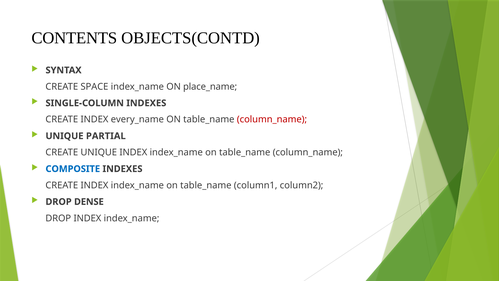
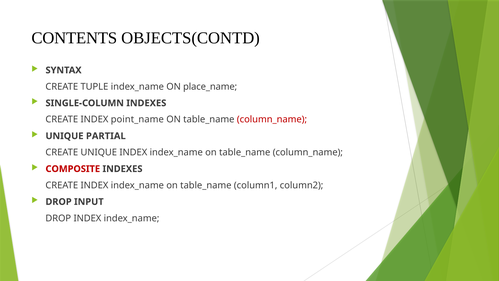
SPACE: SPACE -> TUPLE (94, 87)
every_name: every_name -> point_name (137, 119)
COMPOSITE colour: blue -> red (73, 169)
DENSE: DENSE -> INPUT (89, 202)
